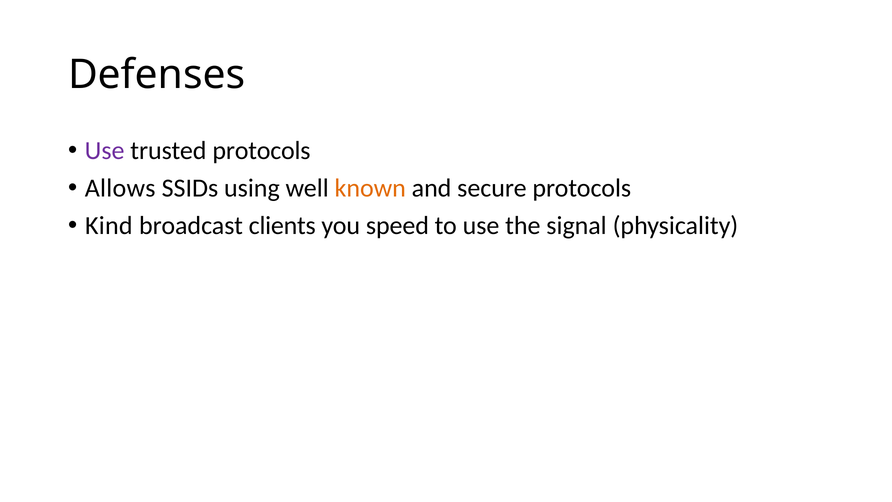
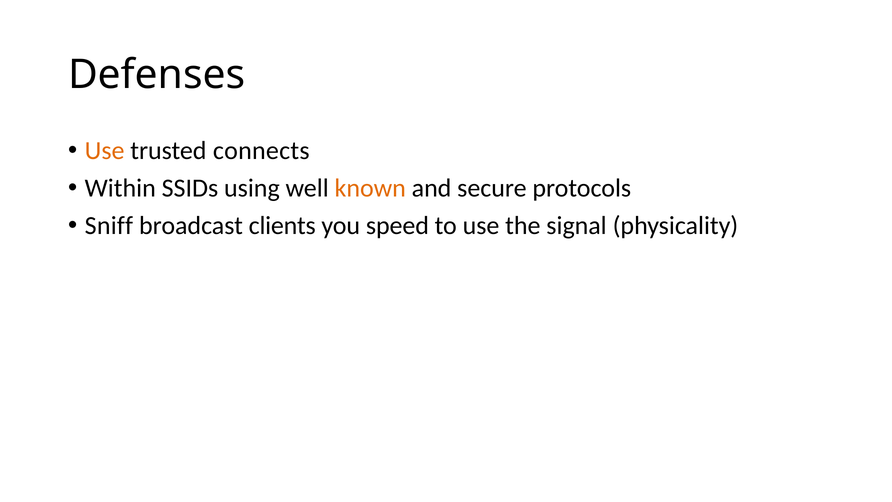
Use colour: purple -> orange (105, 151)
trusted protocols: protocols -> connects (261, 151)
Allows: Allows -> Within (120, 188)
Kind: Kind -> Sniff (109, 226)
